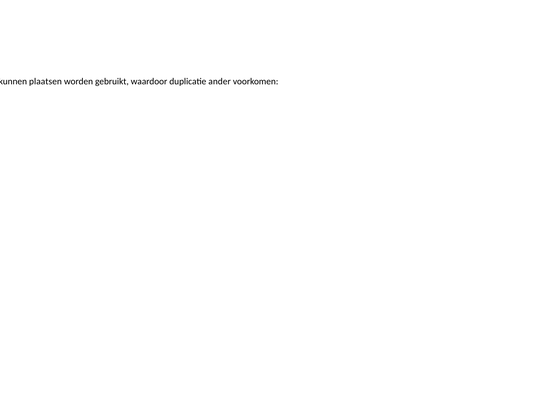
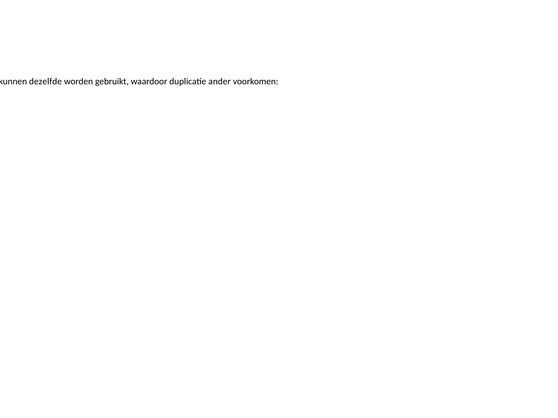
plaatsen: plaatsen -> dezelfde (45, 81)
